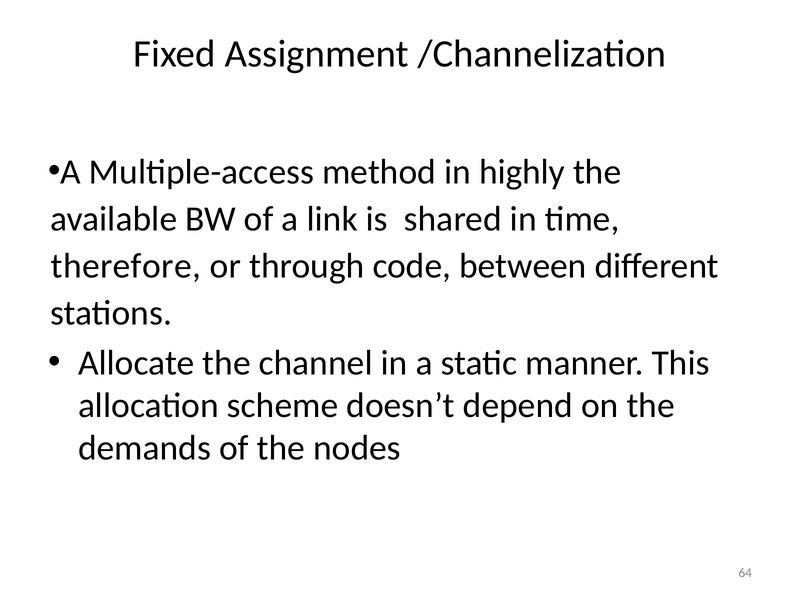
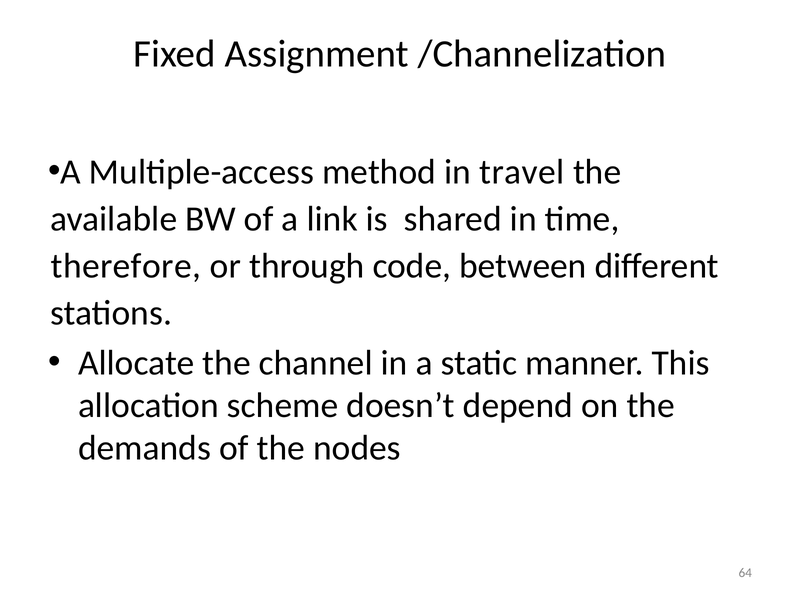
highly: highly -> travel (522, 172)
